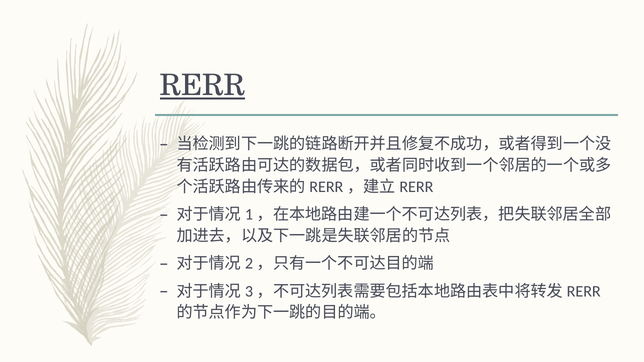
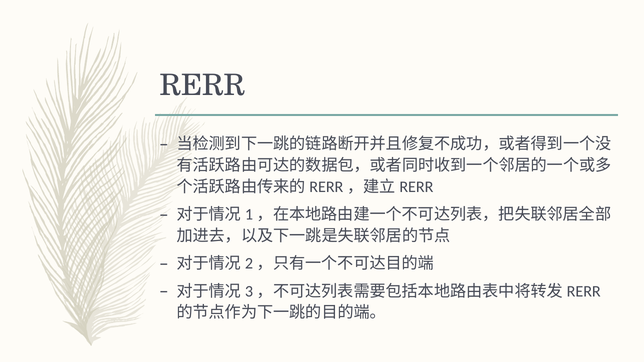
RERR underline: present -> none (202, 86)
